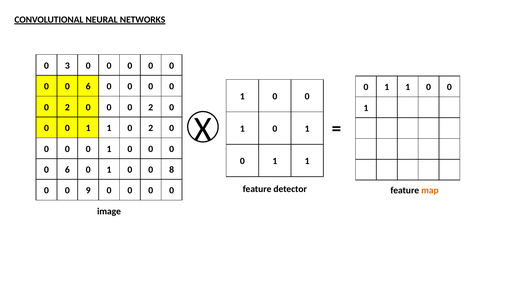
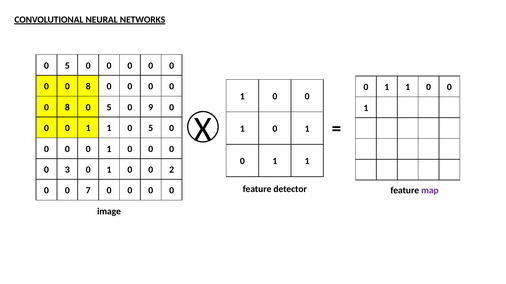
3: 3 -> 5 (67, 66)
6: 6 -> 8 (88, 87)
2: 2 -> 8 (67, 107)
0: 0 -> 5 (109, 107)
2: 2 -> 9 (151, 107)
2: 2 -> 5 (151, 128)
6: 6 -> 3 (67, 170)
8: 8 -> 2 (172, 170)
map colour: orange -> purple (430, 191)
9: 9 -> 7 (88, 191)
